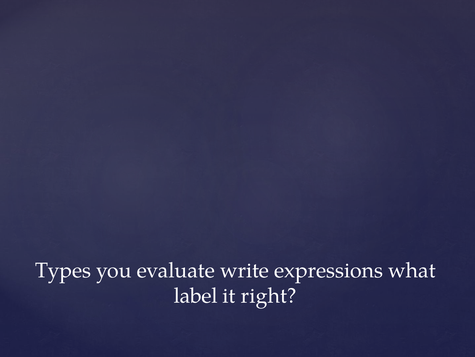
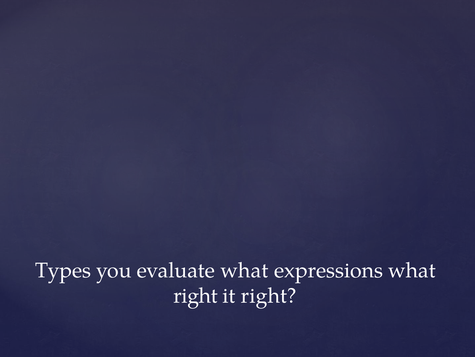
evaluate write: write -> what (244, 270)
label: label -> right (196, 295)
